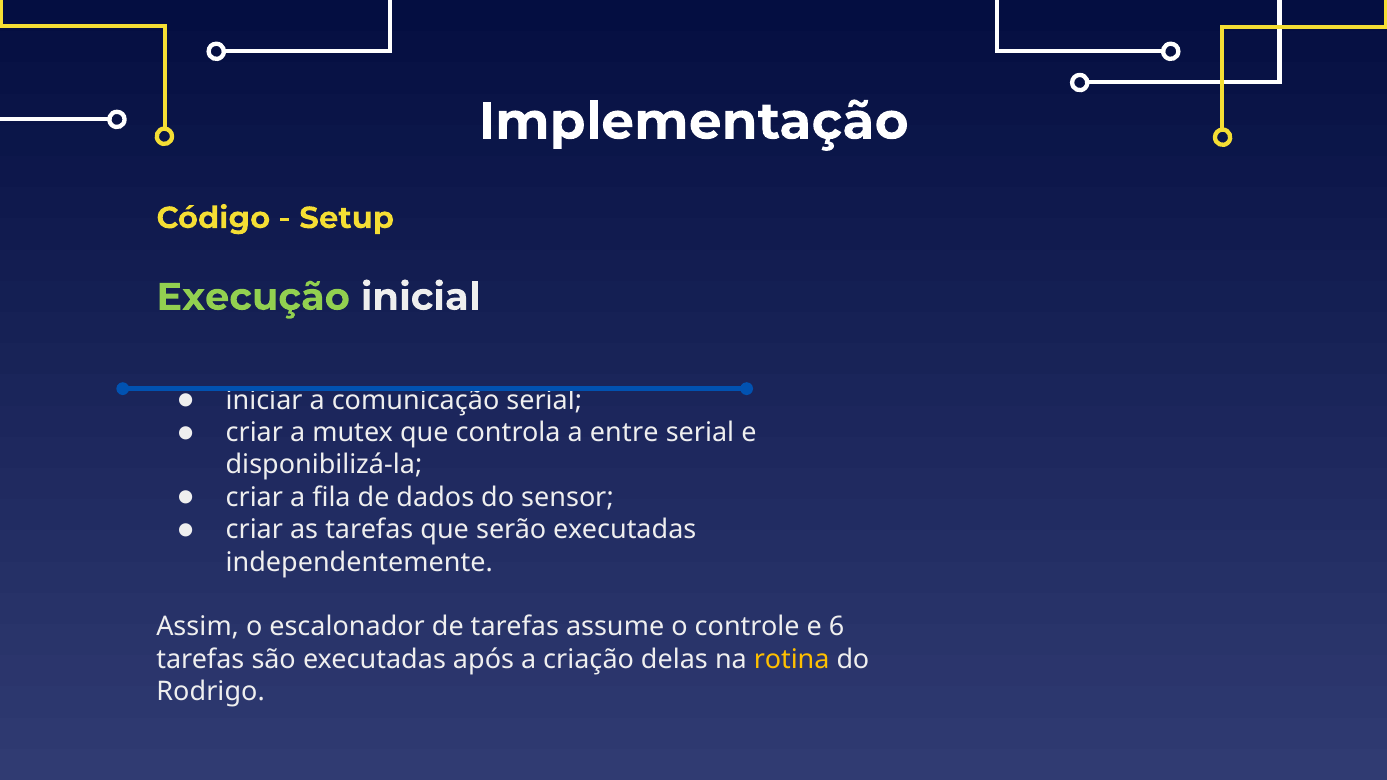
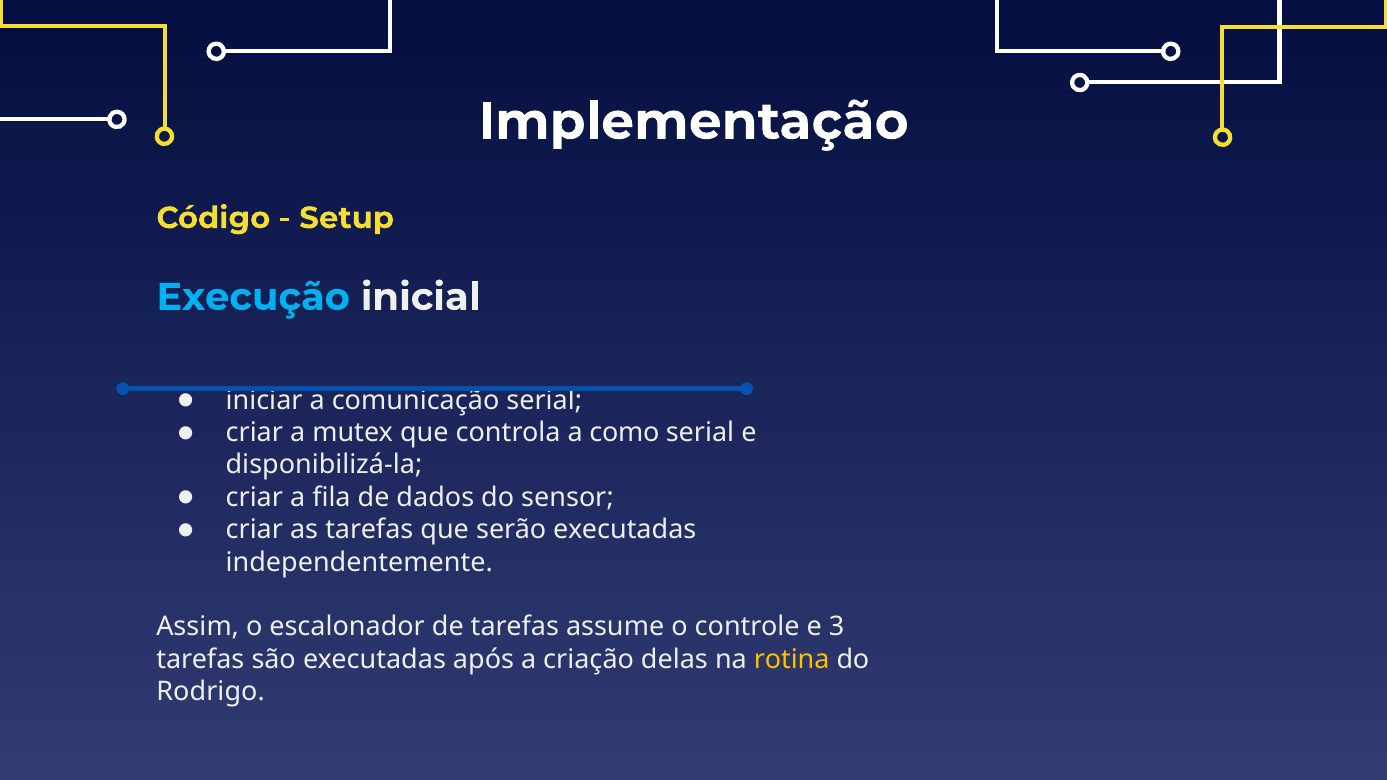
Execução colour: light green -> light blue (253, 297)
entre: entre -> como (624, 433)
6: 6 -> 3 (837, 627)
